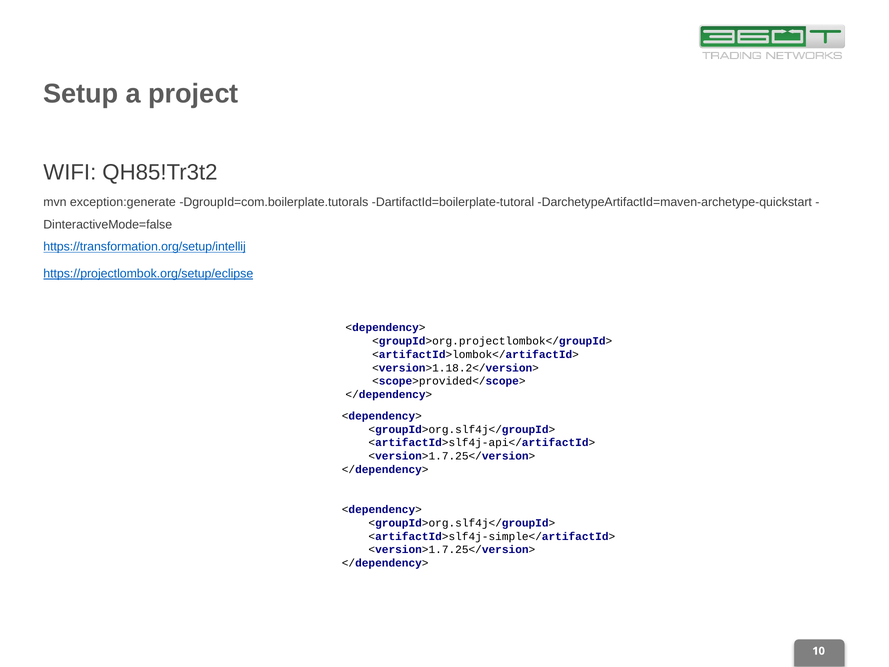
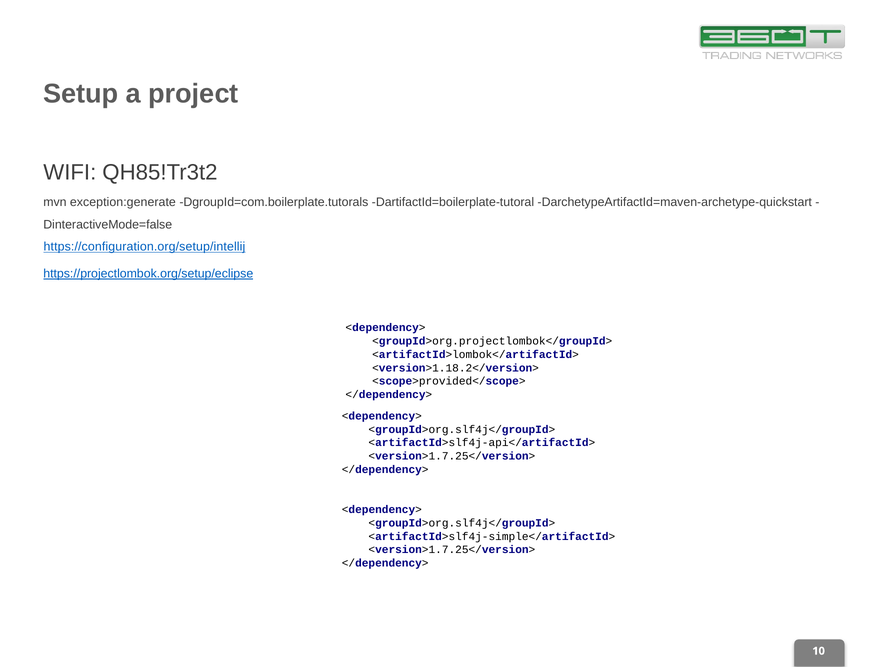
https://transformation.org/setup/intellij: https://transformation.org/setup/intellij -> https://configuration.org/setup/intellij (144, 247)
